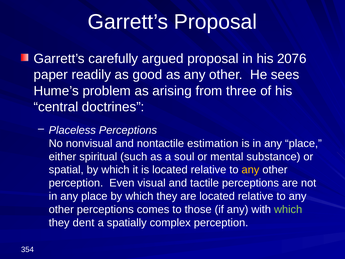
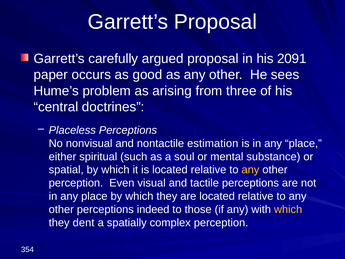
2076: 2076 -> 2091 (292, 59)
readily: readily -> occurs (91, 75)
comes: comes -> indeed (153, 209)
which colour: light green -> yellow (288, 209)
